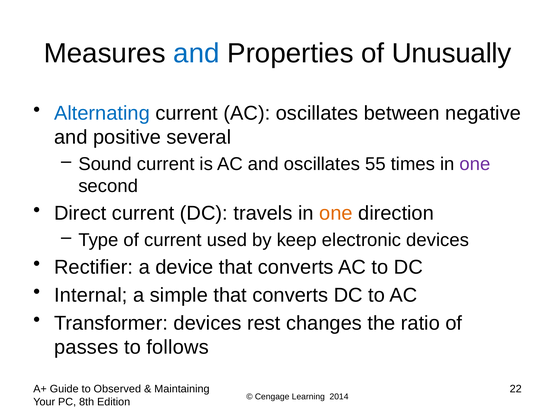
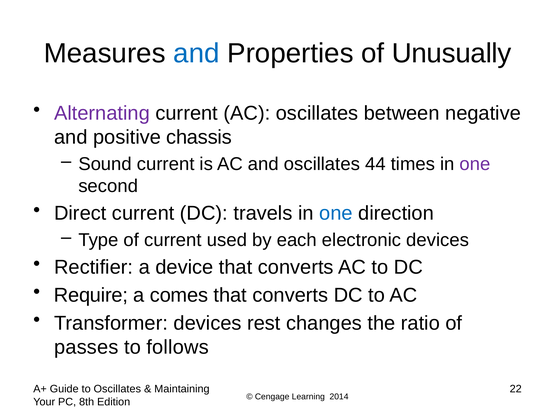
Alternating colour: blue -> purple (102, 113)
several: several -> chassis (199, 137)
55: 55 -> 44 (375, 164)
one colour: orange -> blue (336, 213)
keep: keep -> each (297, 240)
Internal: Internal -> Require (91, 295)
simple: simple -> comes (179, 295)
to Observed: Observed -> Oscillates (117, 389)
